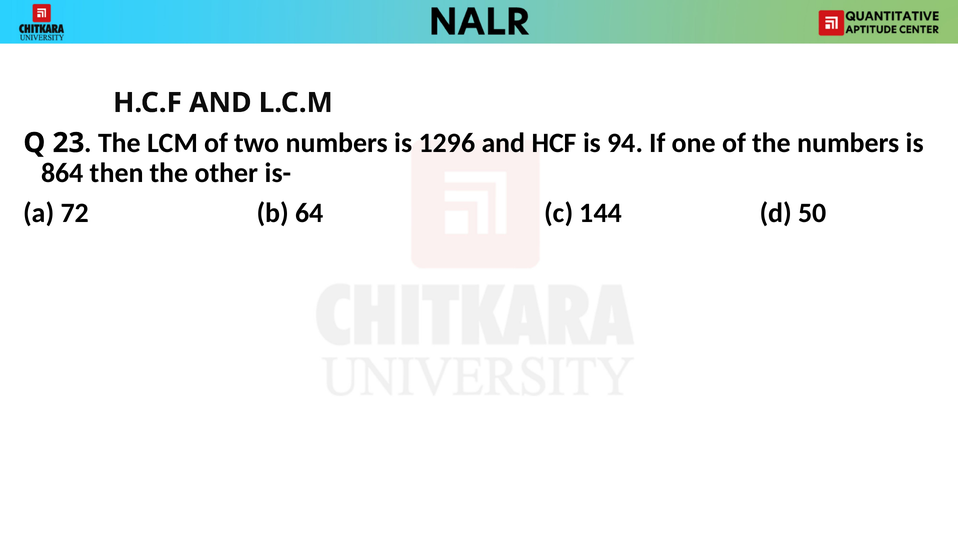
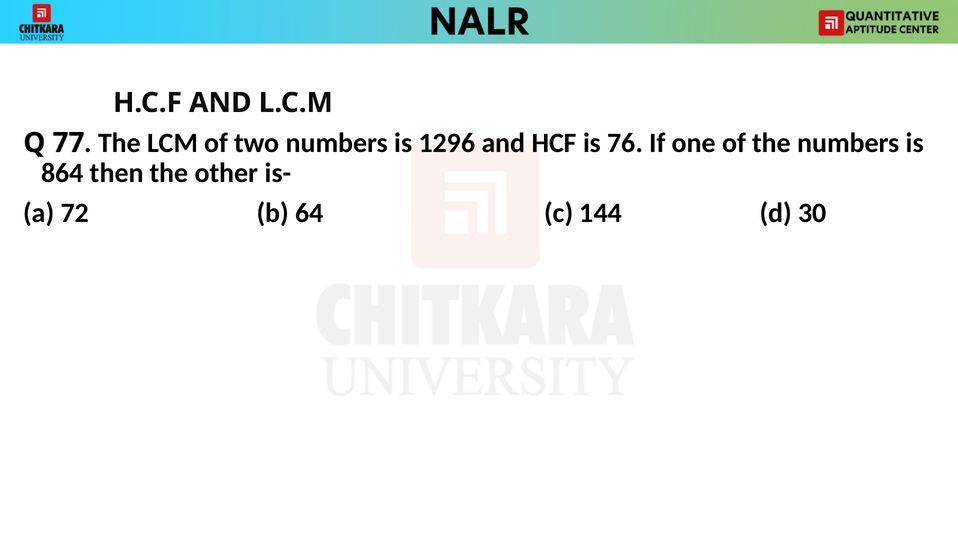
23: 23 -> 77 (69, 143)
94: 94 -> 76 (625, 143)
50: 50 -> 30 (812, 213)
